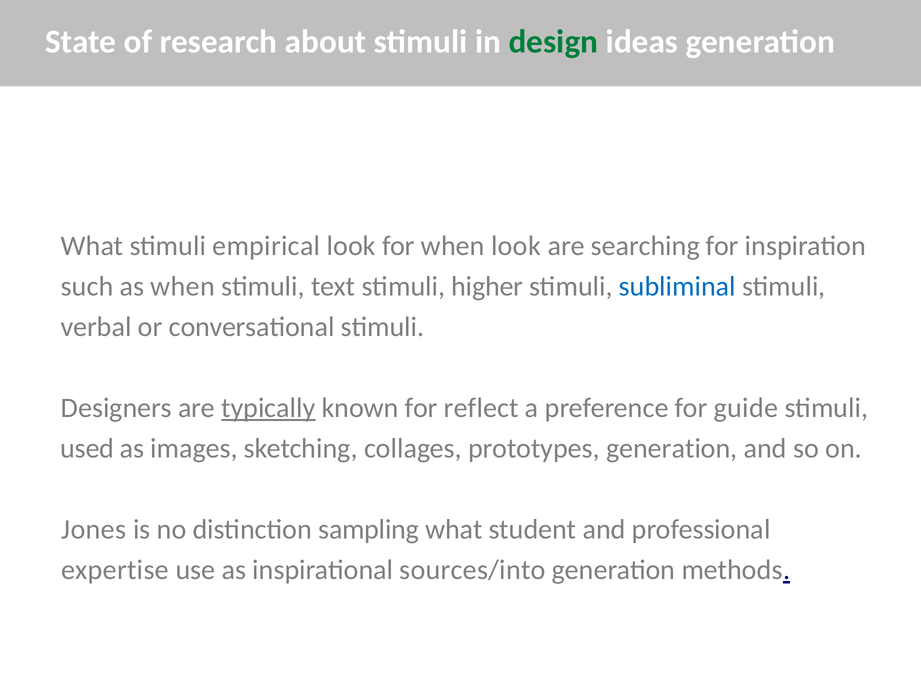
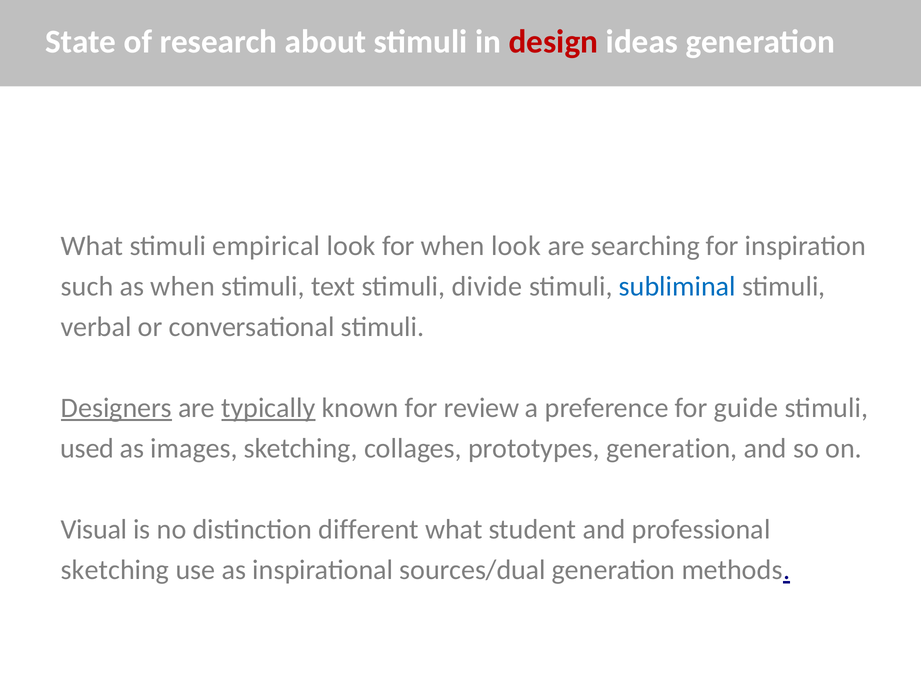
design colour: green -> red (553, 42)
higher: higher -> divide (487, 286)
Designers underline: none -> present (116, 408)
reflect: reflect -> review (481, 408)
Jones: Jones -> Visual (94, 529)
sampling: sampling -> different (369, 529)
expertise: expertise -> sketching (115, 570)
sources/into: sources/into -> sources/dual (473, 570)
